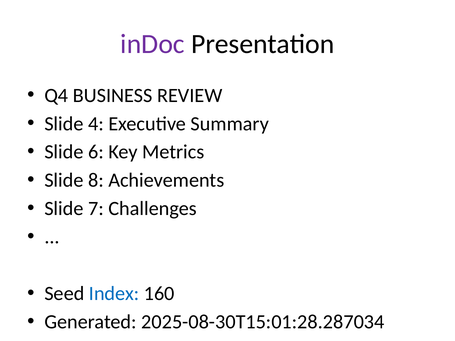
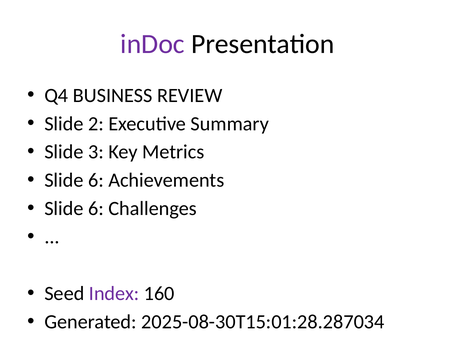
4: 4 -> 2 (96, 124)
6: 6 -> 3 (96, 152)
8: 8 -> 6 (96, 180)
7: 7 -> 6 (96, 209)
Index colour: blue -> purple (114, 294)
